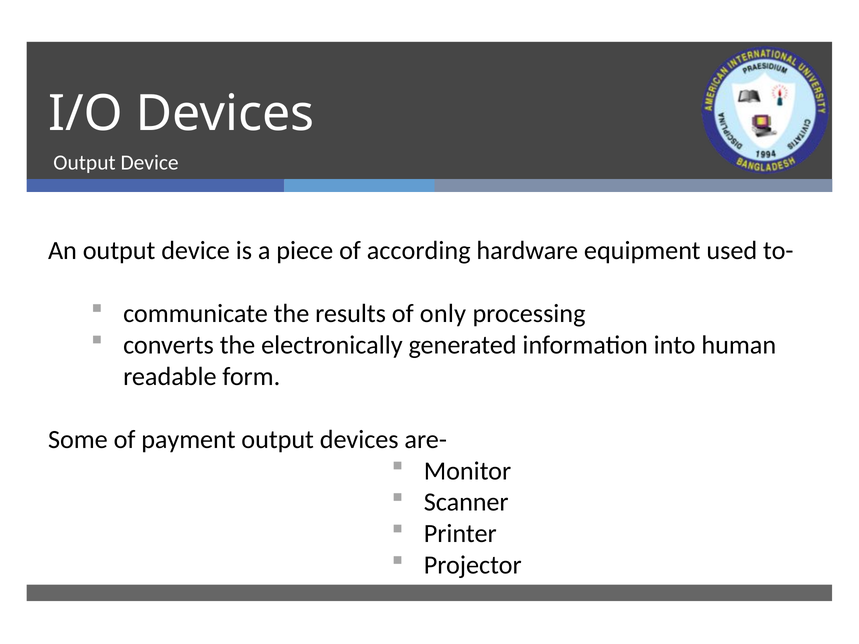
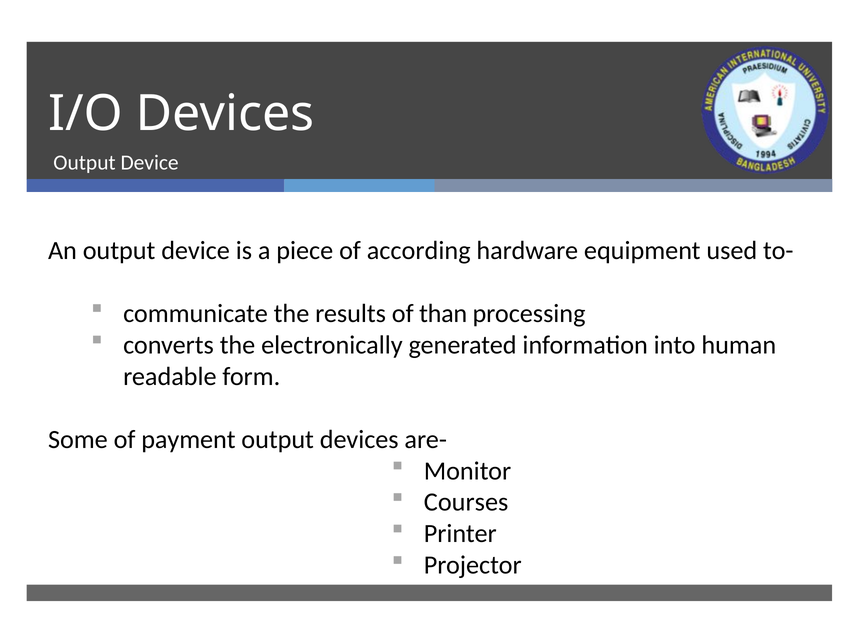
only: only -> than (443, 314)
Scanner: Scanner -> Courses (466, 503)
